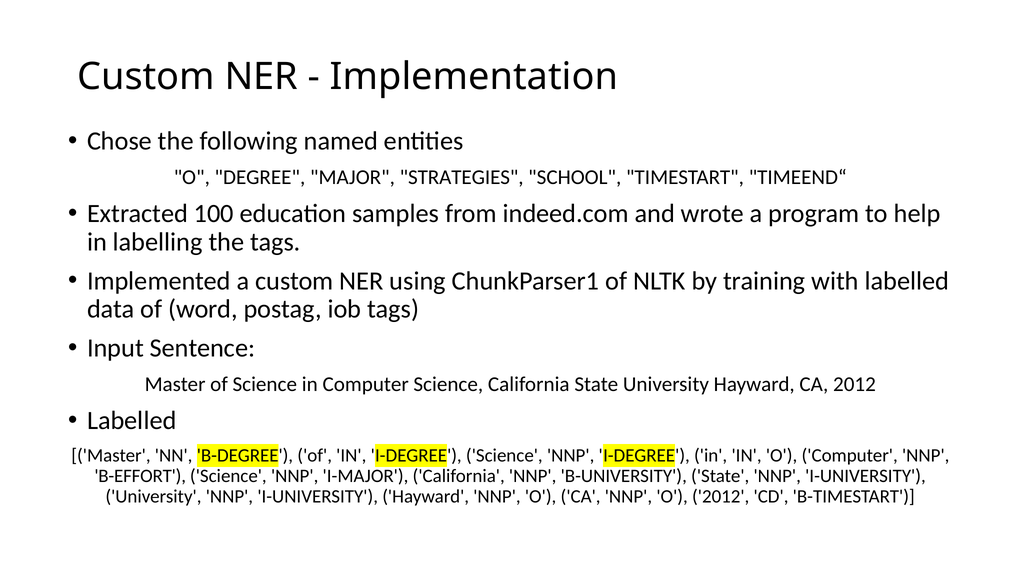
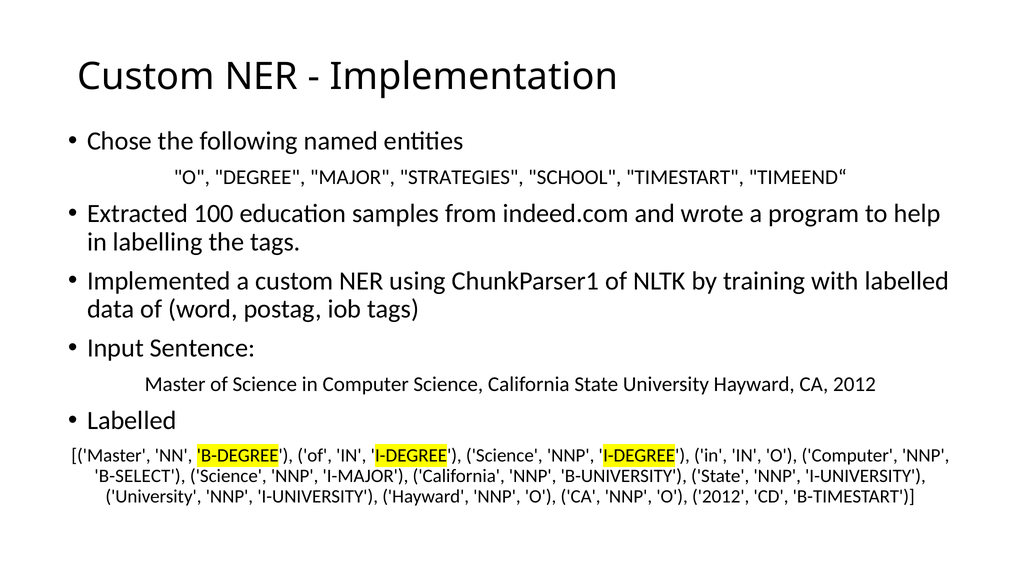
B-EFFORT: B-EFFORT -> B-SELECT (140, 476)
